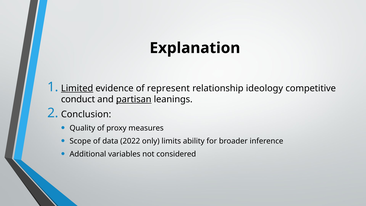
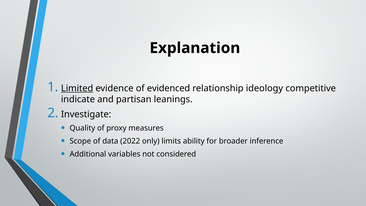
represent: represent -> evidenced (169, 88)
conduct: conduct -> indicate (78, 99)
partisan underline: present -> none (134, 99)
Conclusion: Conclusion -> Investigate (86, 114)
